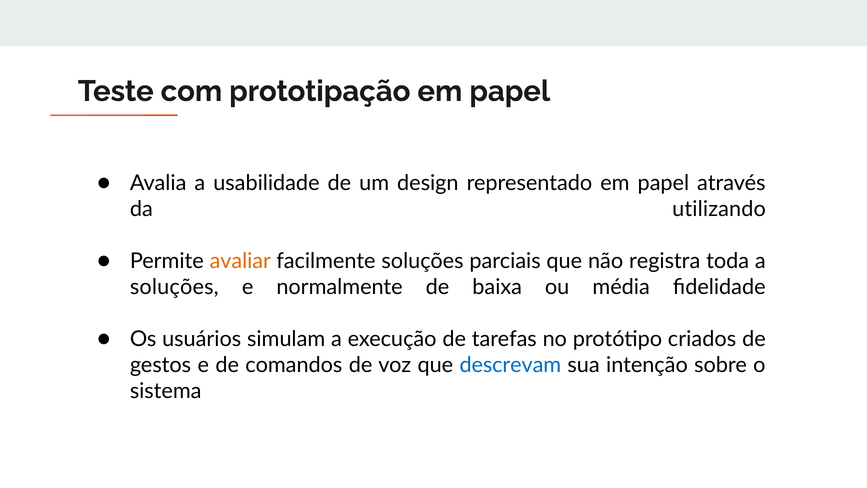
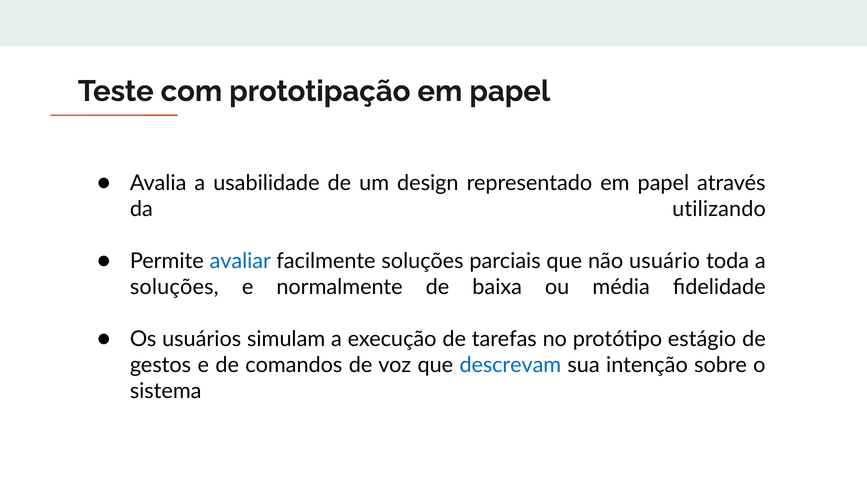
avaliar colour: orange -> blue (240, 261)
registra: registra -> usuário (665, 261)
criados: criados -> estágio (702, 339)
